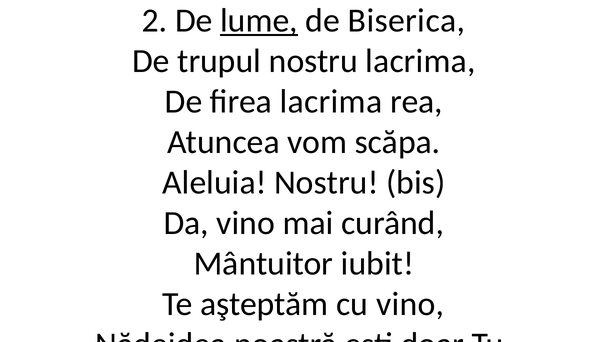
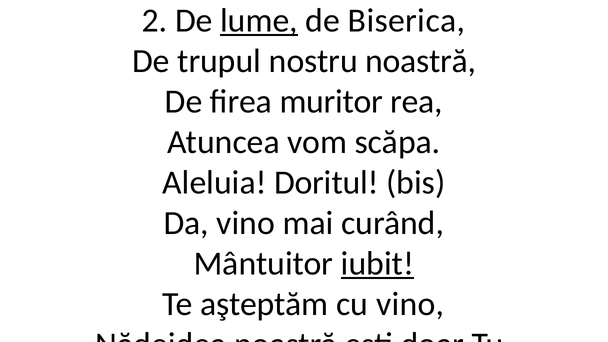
nostru lacrima: lacrima -> noastră (421, 61)
firea lacrima: lacrima -> muritor (331, 101)
Aleluia Nostru: Nostru -> Doritul (326, 182)
iubit underline: none -> present (377, 264)
